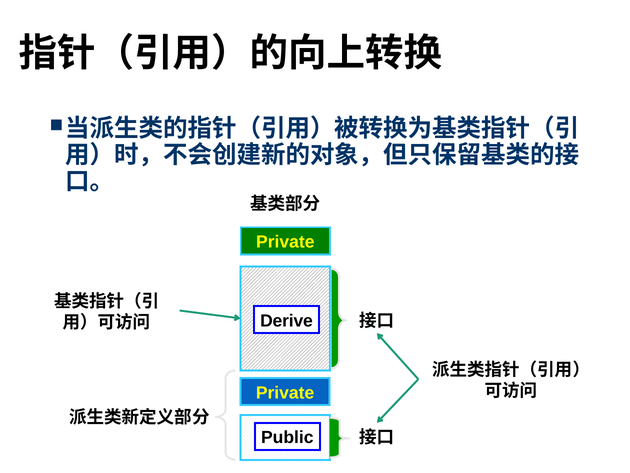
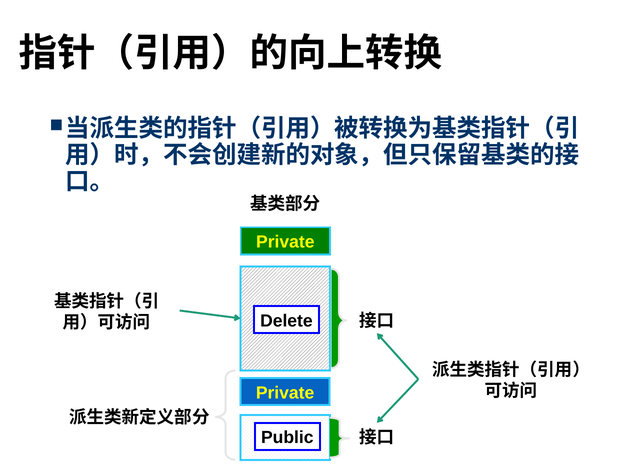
Derive: Derive -> Delete (286, 320)
